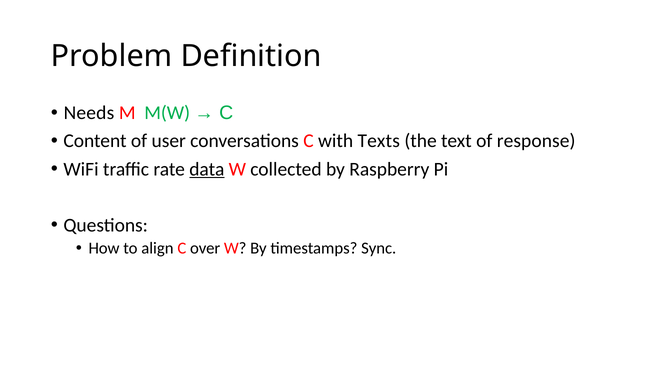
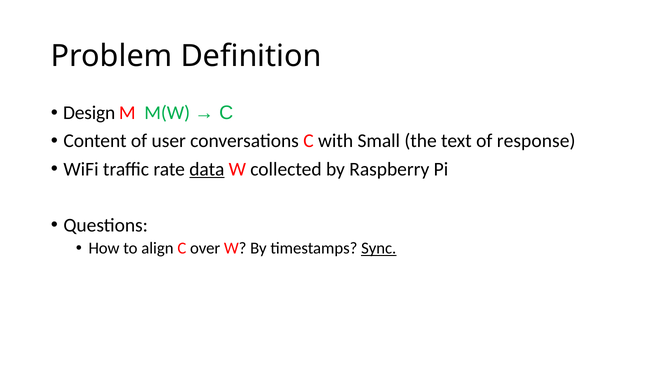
Needs: Needs -> Design (89, 113)
Texts: Texts -> Small (379, 141)
Sync underline: none -> present (379, 248)
